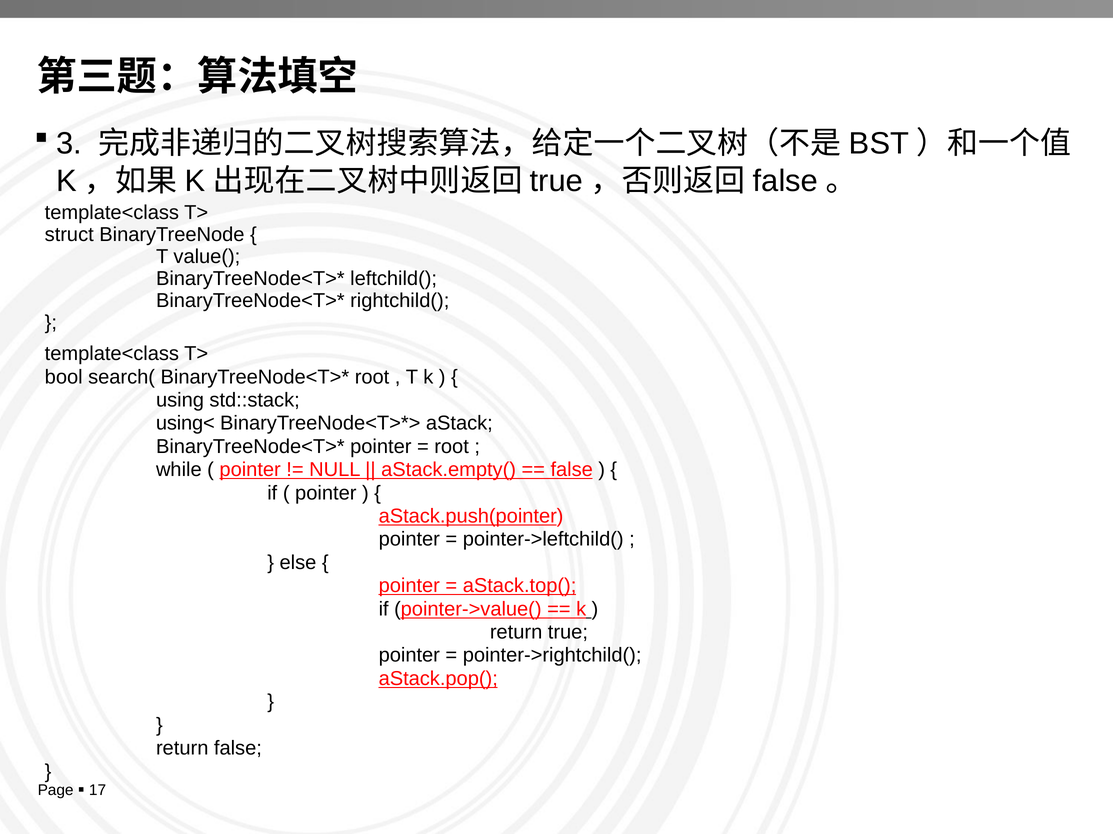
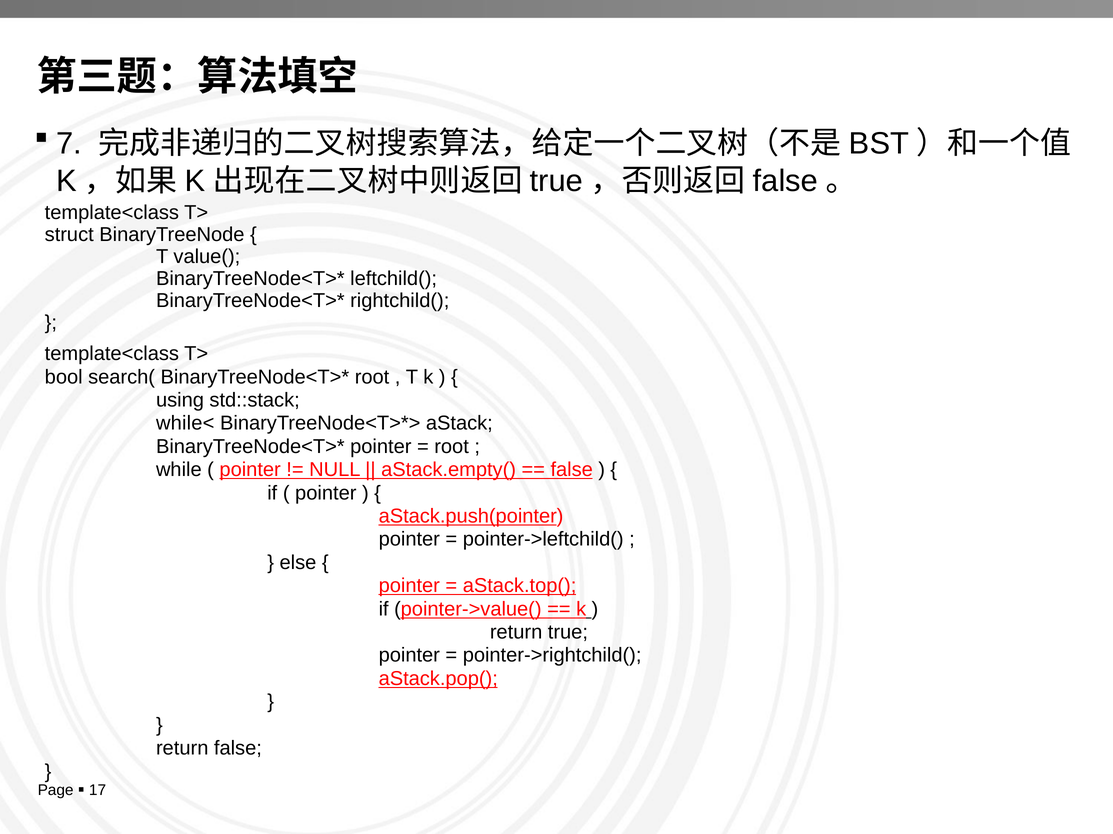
3: 3 -> 7 (69, 144)
using<: using< -> while< (185, 424)
